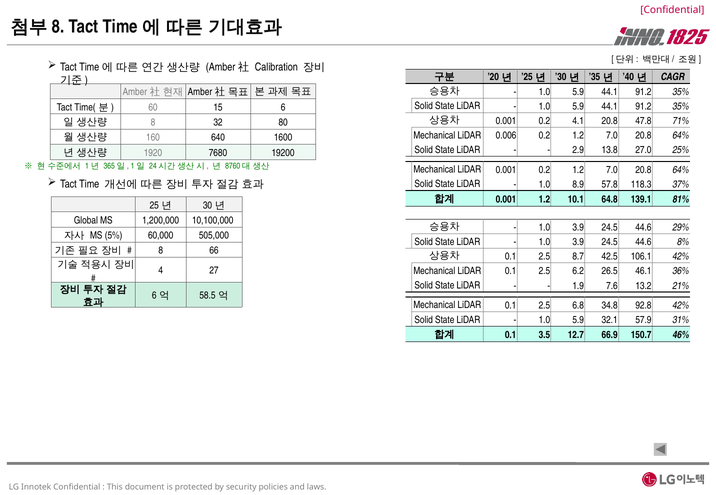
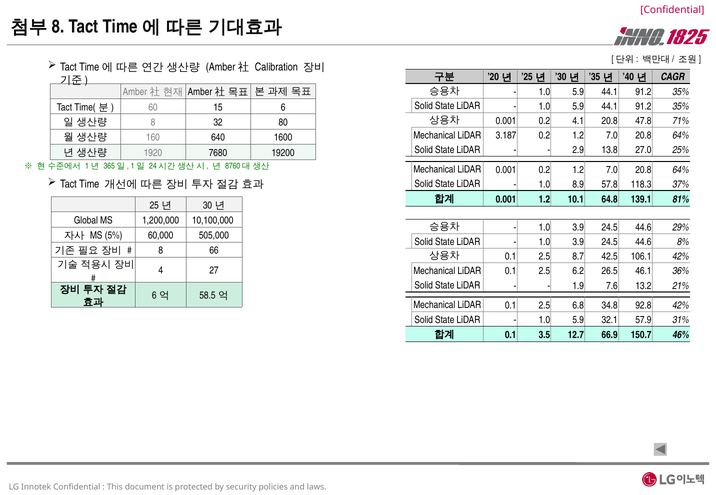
0.006: 0.006 -> 3.187 (506, 136)
